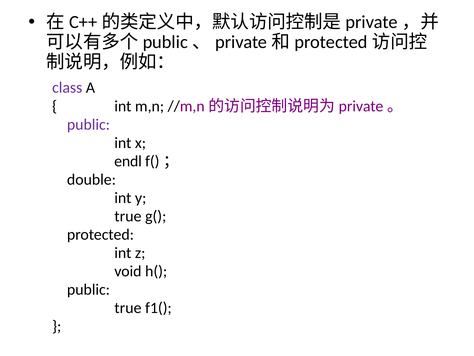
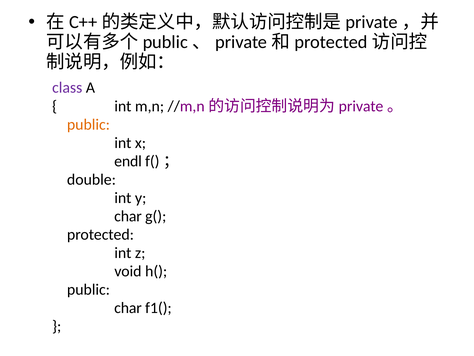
public colour: purple -> orange (88, 124)
true: true -> char (128, 216)
true: true -> char (128, 308)
